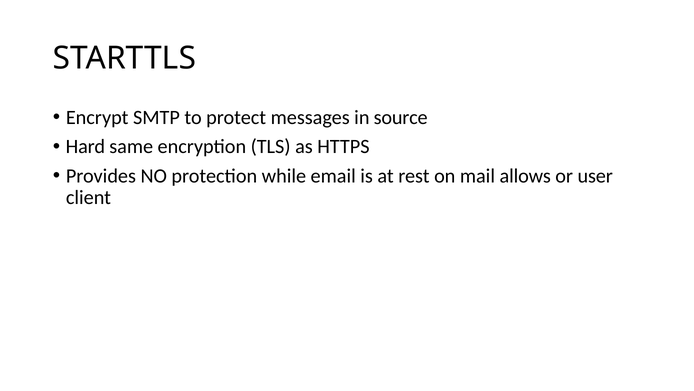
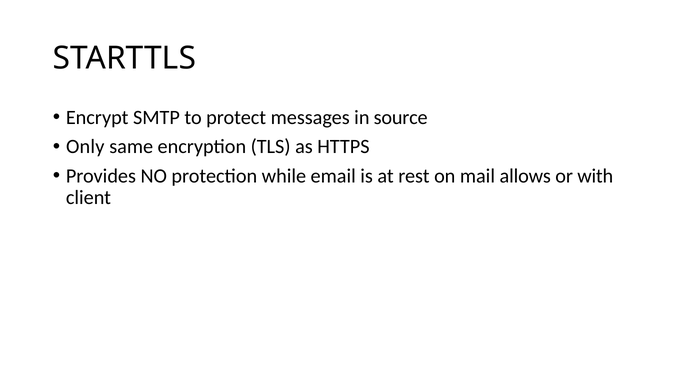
Hard: Hard -> Only (85, 146)
user: user -> with (595, 176)
